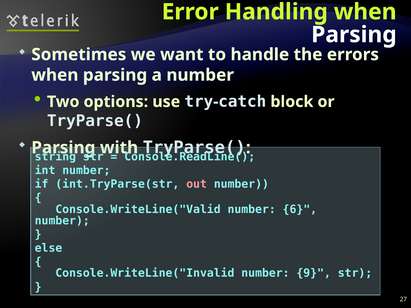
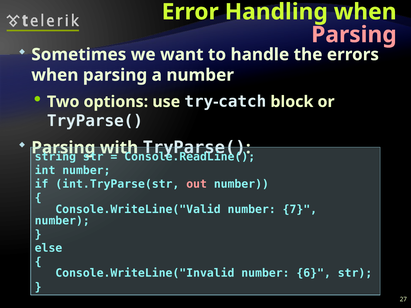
Parsing colour: white -> pink (354, 35)
6: 6 -> 7 (300, 209)
9: 9 -> 6 (314, 273)
